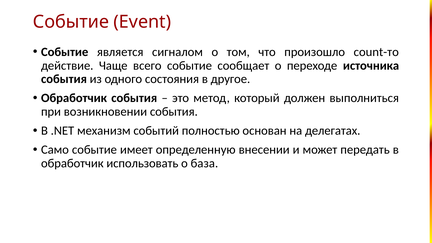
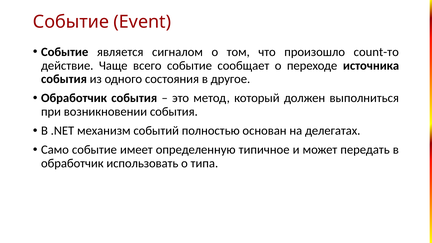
внесении: внесении -> типичное (264, 150)
база: база -> типа (204, 163)
